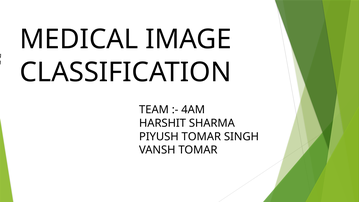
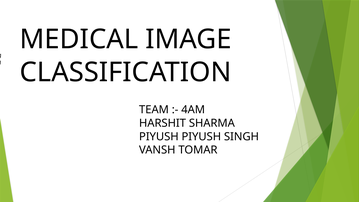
PIYUSH TOMAR: TOMAR -> PIYUSH (201, 137)
